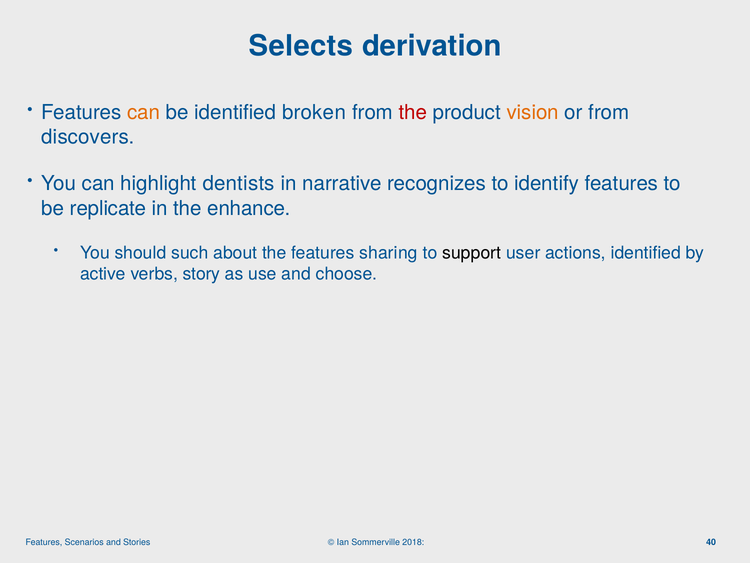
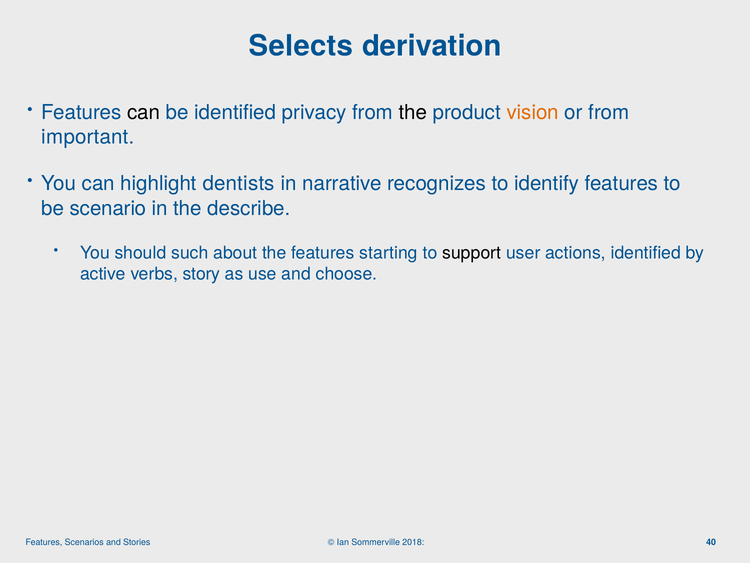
can colour: orange -> black (144, 112)
broken: broken -> privacy (314, 112)
the colour: red -> black (413, 112)
discovers: discovers -> important (88, 137)
replicate: replicate -> scenario (108, 208)
enhance: enhance -> describe (249, 208)
sharing: sharing -> starting (388, 253)
